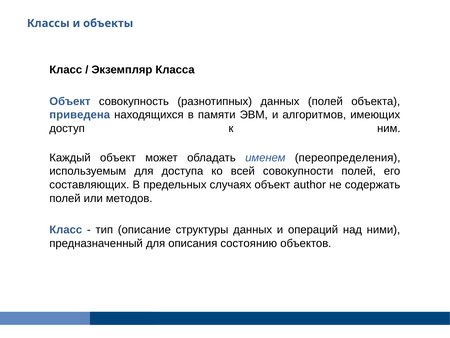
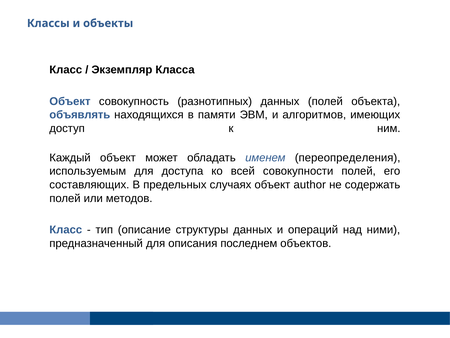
приведена: приведена -> объявлять (80, 115)
состоянию: состоянию -> последнем (249, 243)
